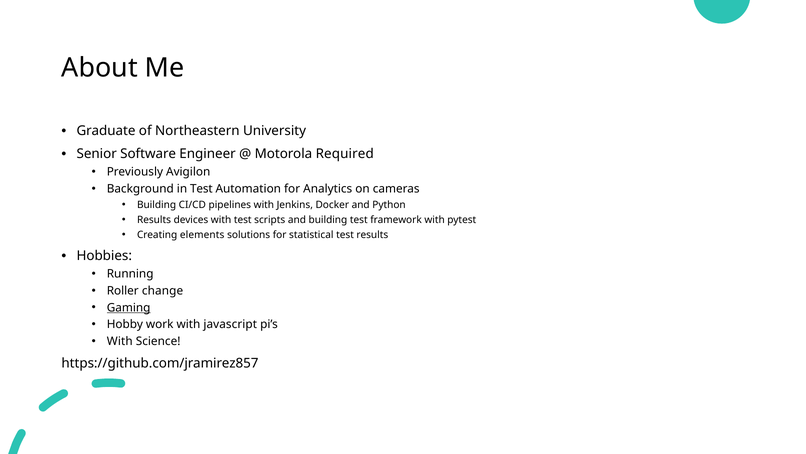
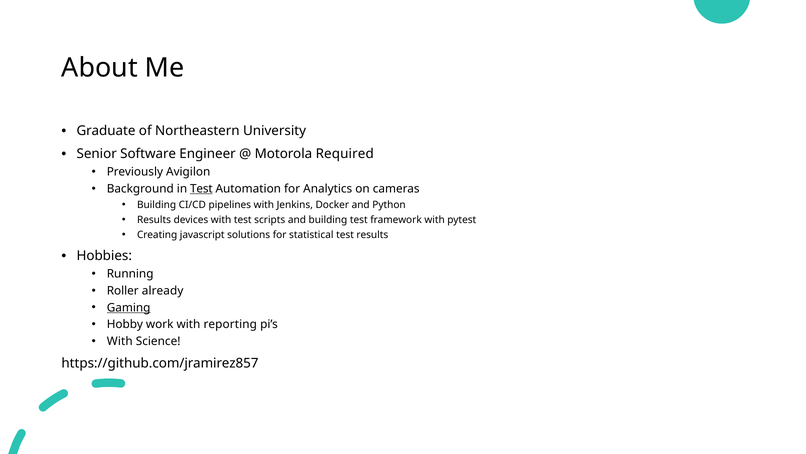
Test underline: none -> present (201, 188)
elements: elements -> javascript (202, 235)
change: change -> already (163, 290)
javascript: javascript -> reporting (230, 324)
